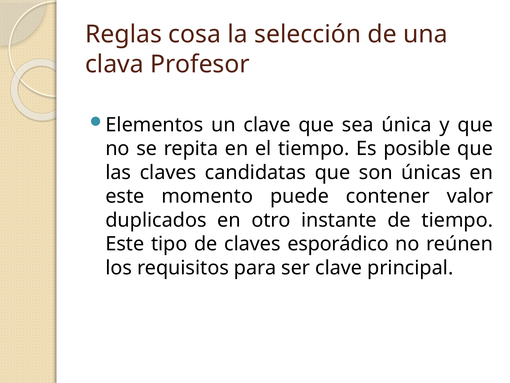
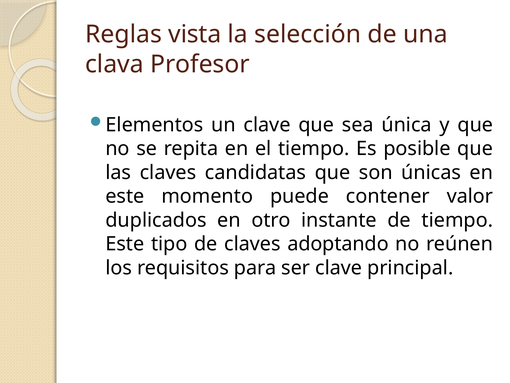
cosa: cosa -> vista (195, 34)
esporádico: esporádico -> adoptando (338, 244)
